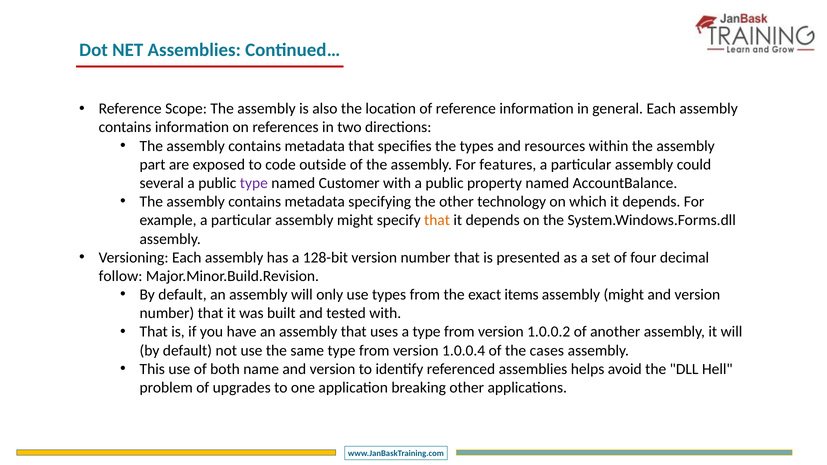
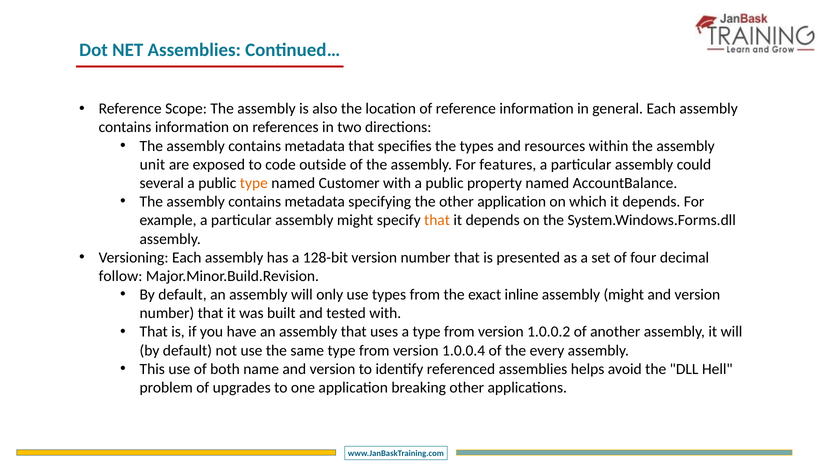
part: part -> unit (152, 165)
type colour: purple -> orange (254, 183)
other technology: technology -> application (512, 202)
items: items -> inline (522, 295)
cases: cases -> every (547, 351)
